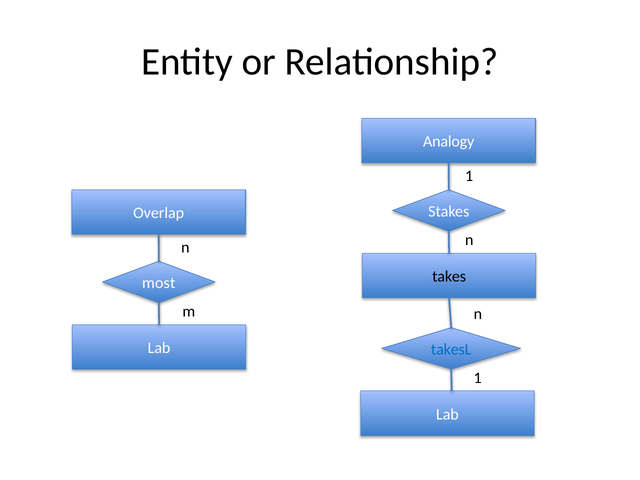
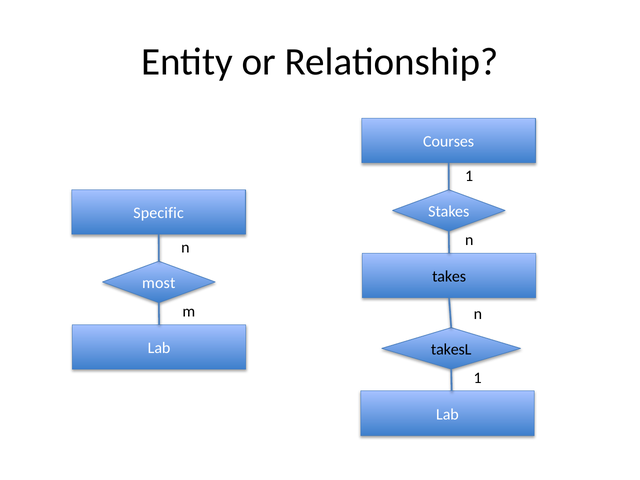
Analogy: Analogy -> Courses (449, 142)
Overlap: Overlap -> Specific (159, 213)
takesL colour: blue -> black (451, 349)
